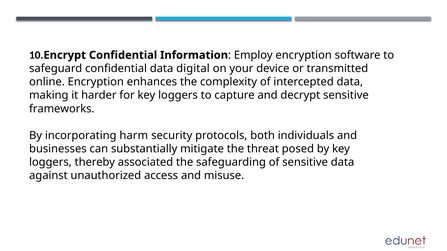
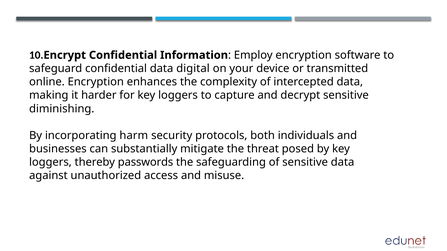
frameworks: frameworks -> diminishing (62, 109)
associated: associated -> passwords (146, 163)
